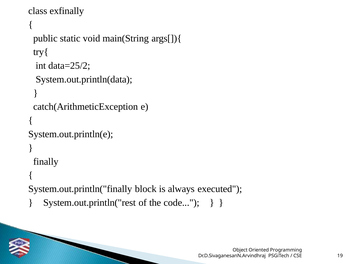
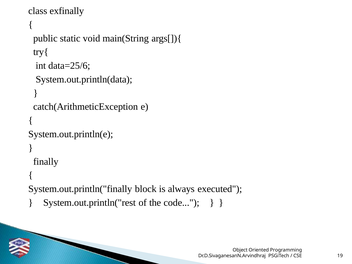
data=25/2: data=25/2 -> data=25/6 (69, 66)
